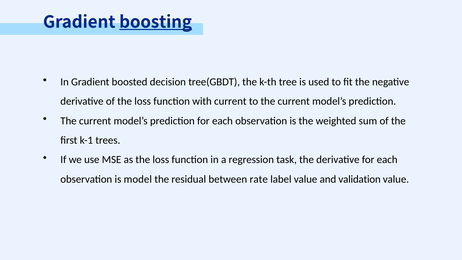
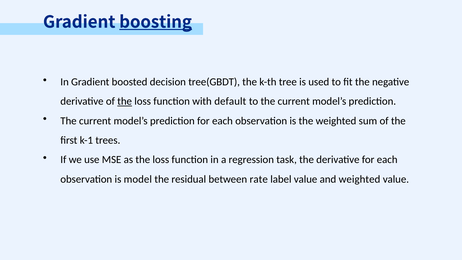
the underline: none -> present (125, 101)
with current: current -> default (230, 101)
and validation: validation -> weighted (360, 179)
